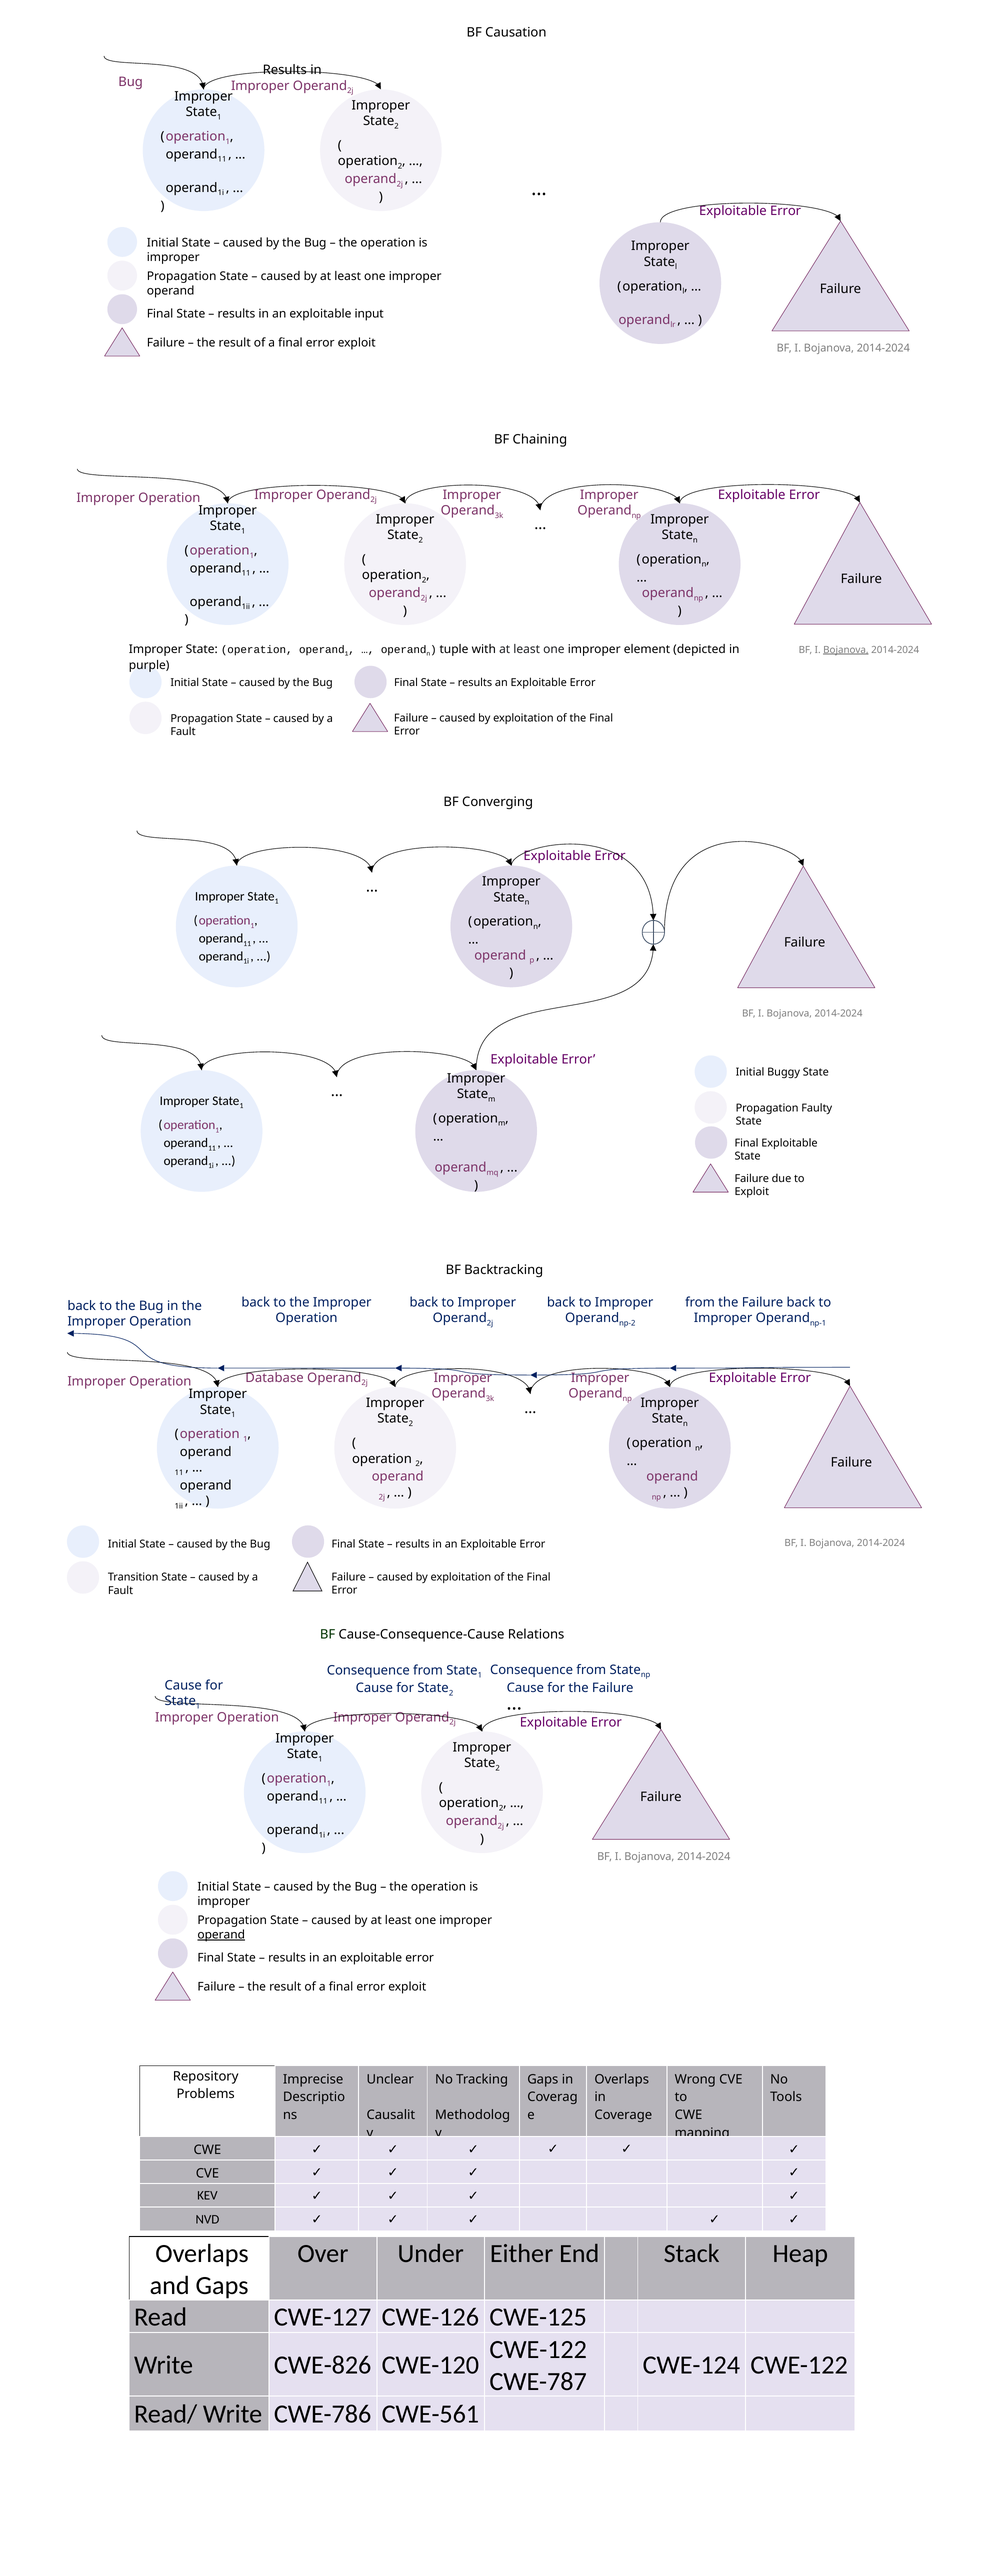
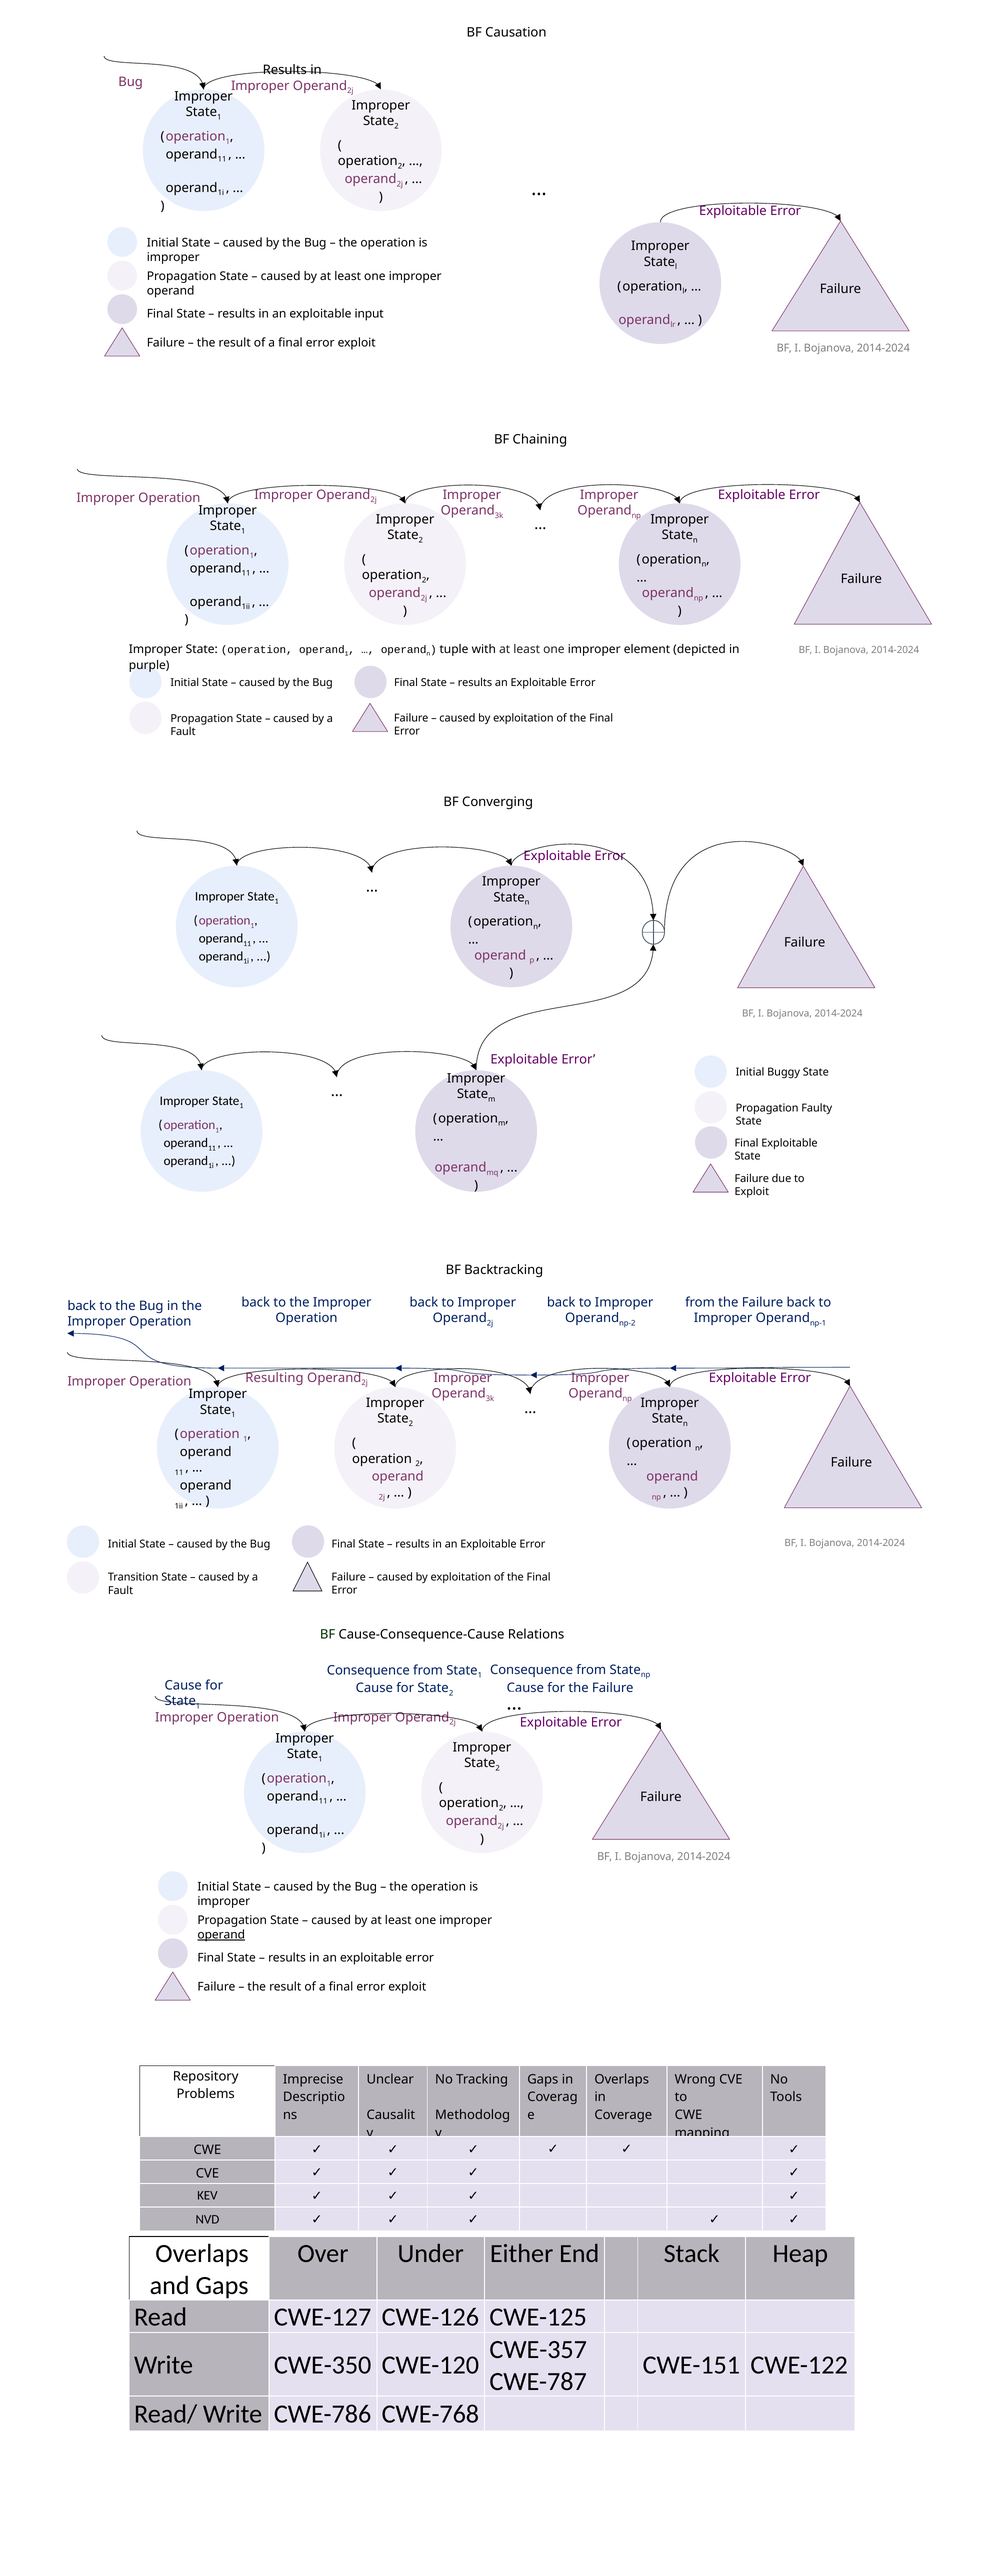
Bojanova underline: present -> none (846, 650)
Database: Database -> Resulting (274, 1377)
CWE-122: CWE-122 -> CWE-357 (538, 2348)
CWE-826: CWE-826 -> CWE-350 (323, 2364)
CWE-124: CWE-124 -> CWE-151 (691, 2364)
CWE-561: CWE-561 -> CWE-768 (430, 2413)
